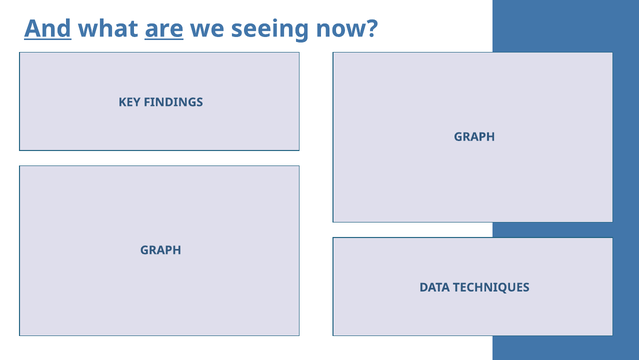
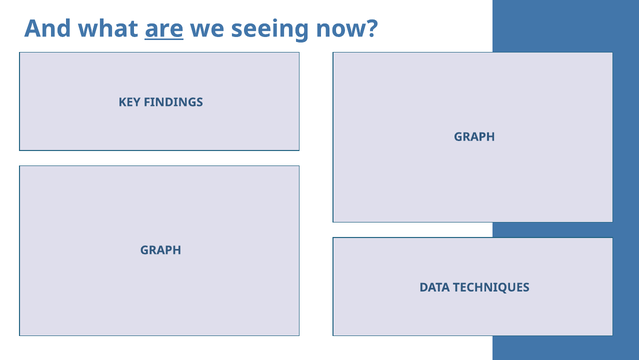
And underline: present -> none (48, 29)
